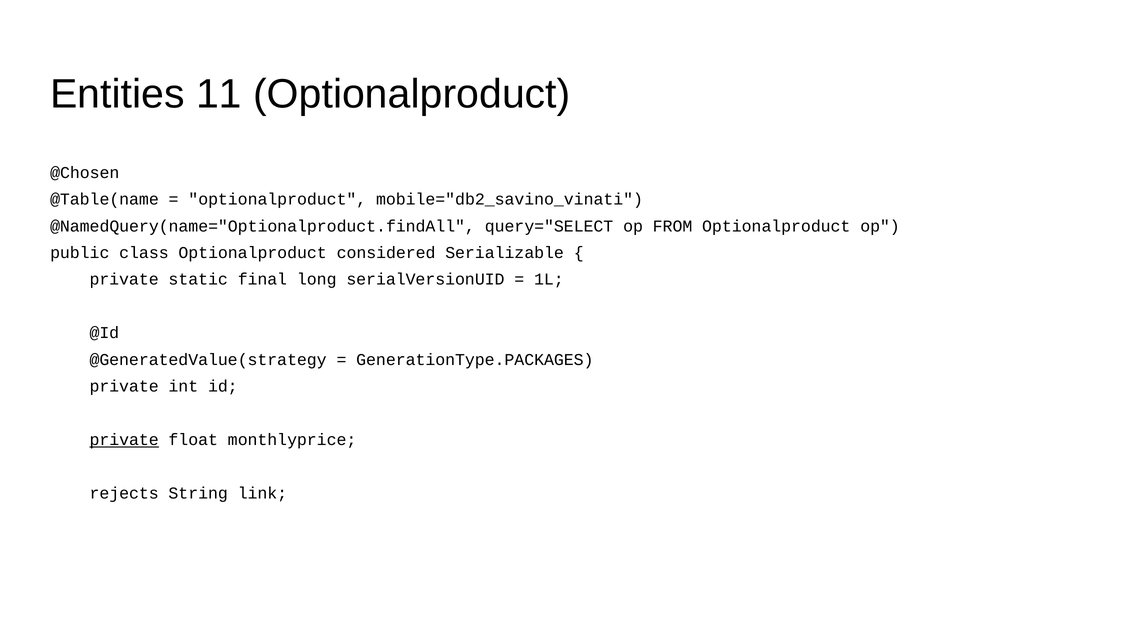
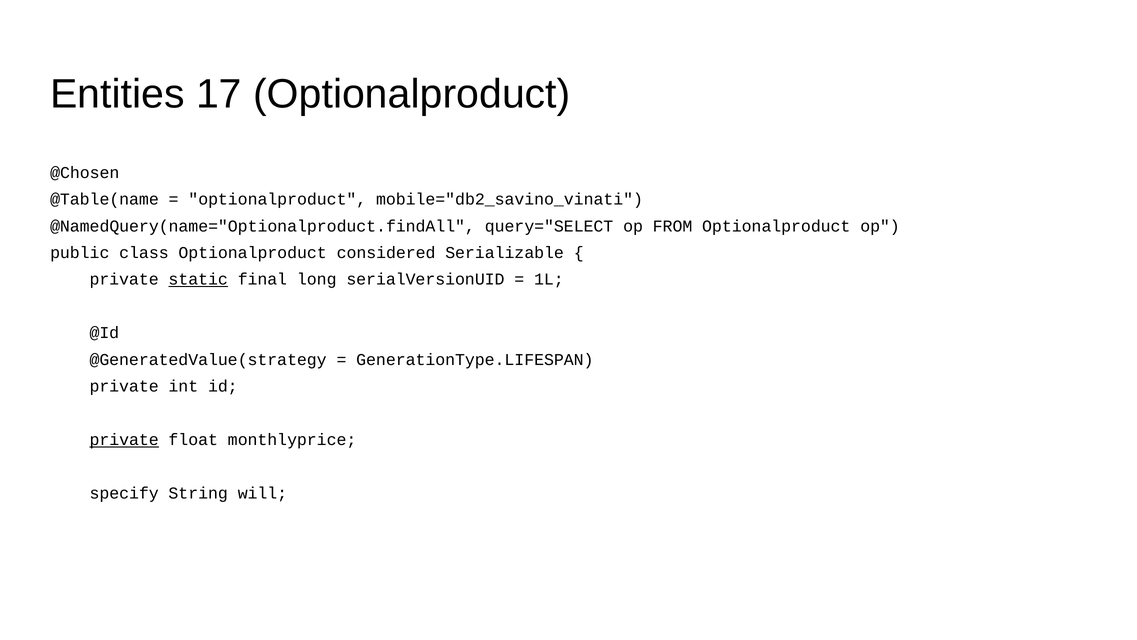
11: 11 -> 17 (219, 94)
static underline: none -> present (198, 279)
GenerationType.PACKAGES: GenerationType.PACKAGES -> GenerationType.LIFESPAN (475, 359)
rejects: rejects -> specify (124, 493)
link: link -> will (262, 493)
